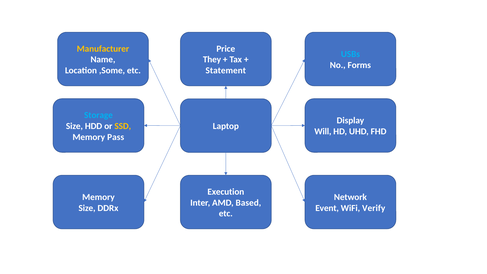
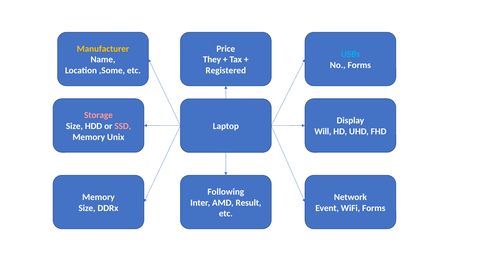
Statement: Statement -> Registered (226, 71)
Storage colour: light blue -> pink (98, 115)
SSD colour: yellow -> pink (123, 126)
Pass: Pass -> Unix (116, 137)
Execution: Execution -> Following (226, 192)
Based: Based -> Result (248, 203)
WiFi Verify: Verify -> Forms (374, 208)
